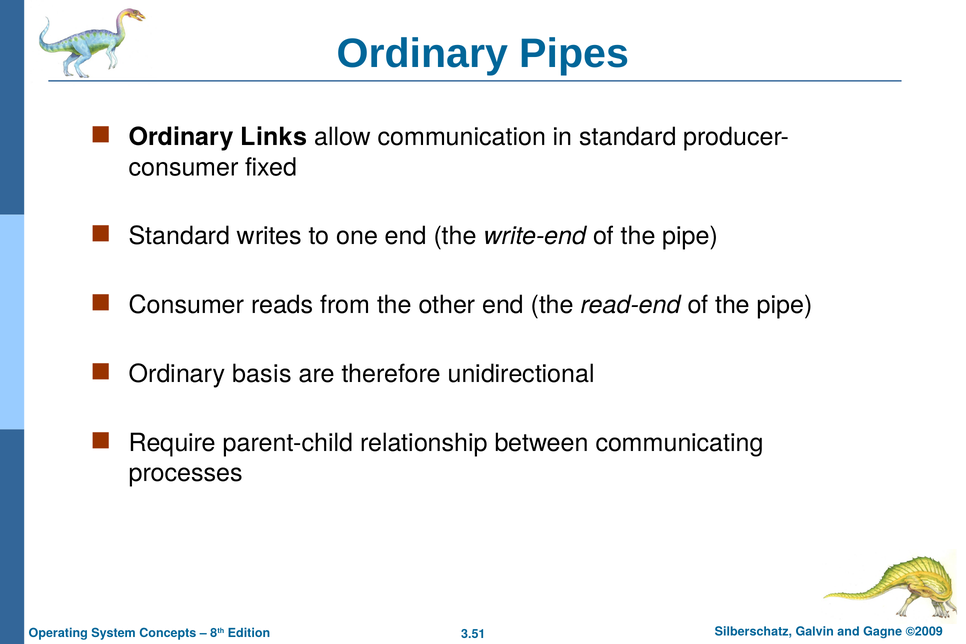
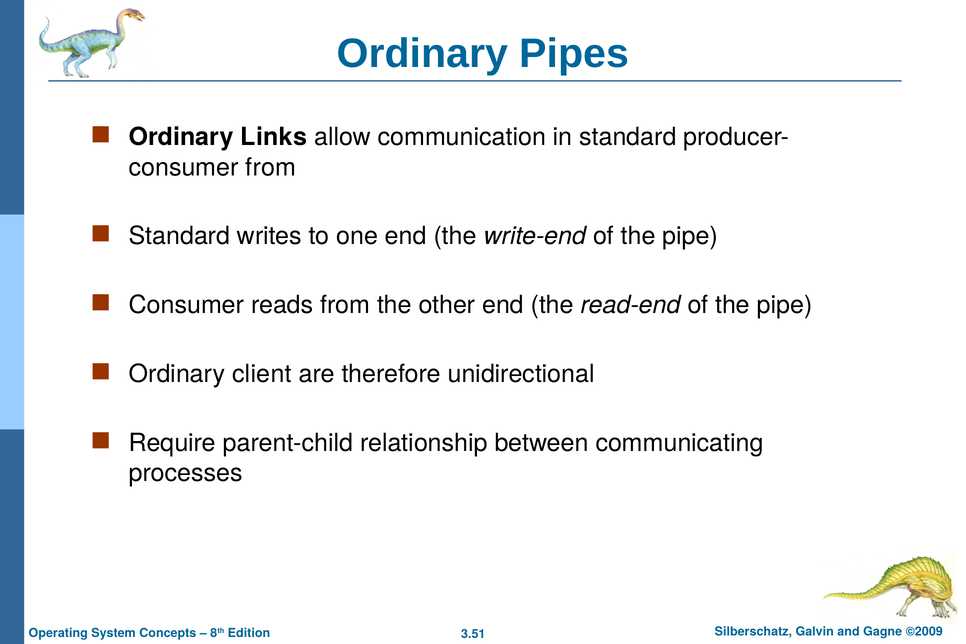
consumer fixed: fixed -> from (271, 167)
basis: basis -> client (262, 374)
